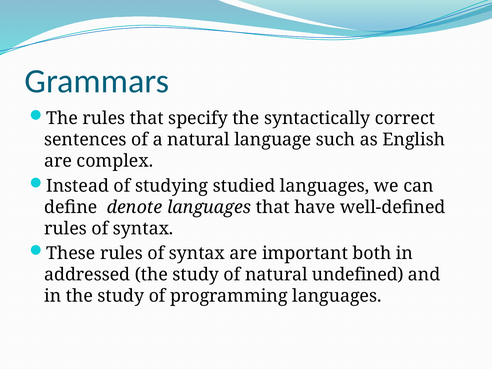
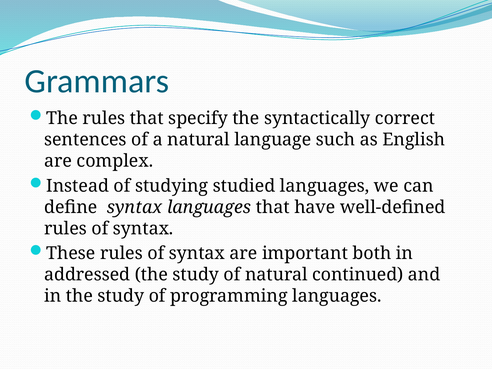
define denote: denote -> syntax (134, 207)
undefined: undefined -> continued (358, 275)
